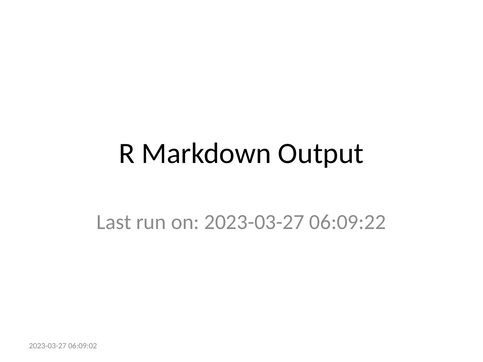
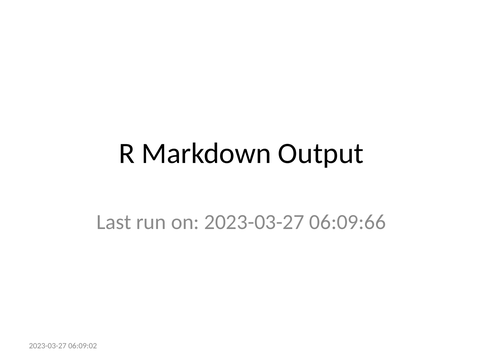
06:09:22: 06:09:22 -> 06:09:66 (348, 222)
